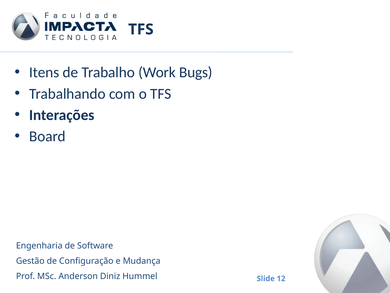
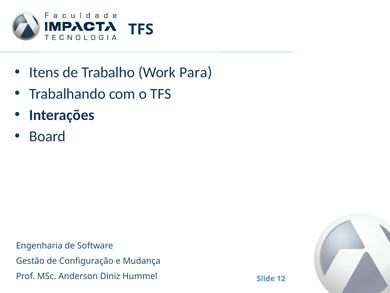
Bugs: Bugs -> Para (196, 72)
